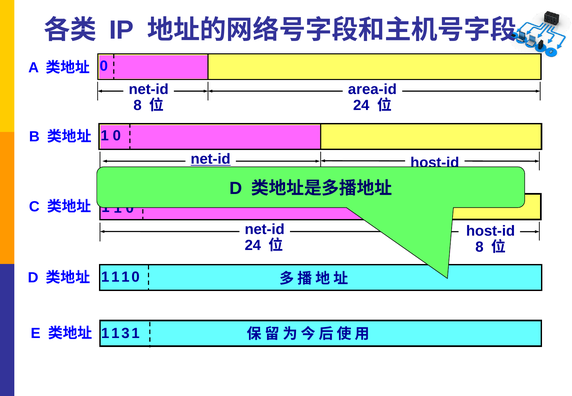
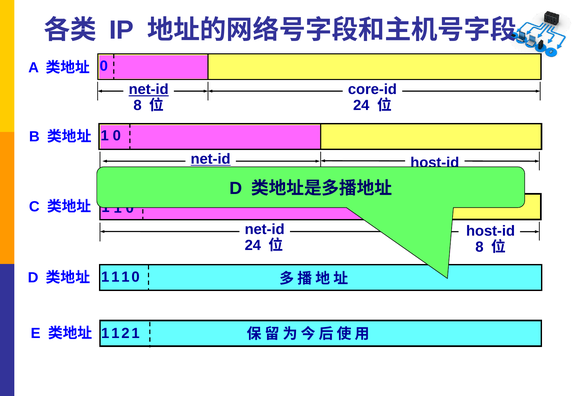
net-id underline: none -> present (149, 89)
area-id: area-id -> core-id (372, 89)
3: 3 -> 2 (125, 333)
